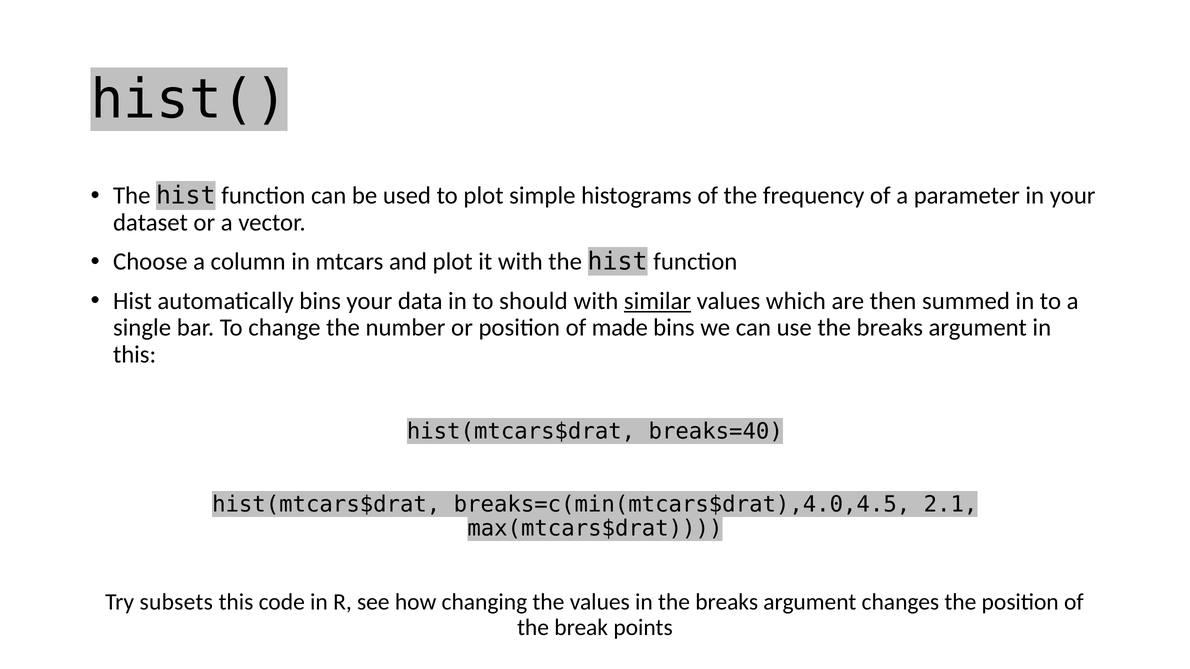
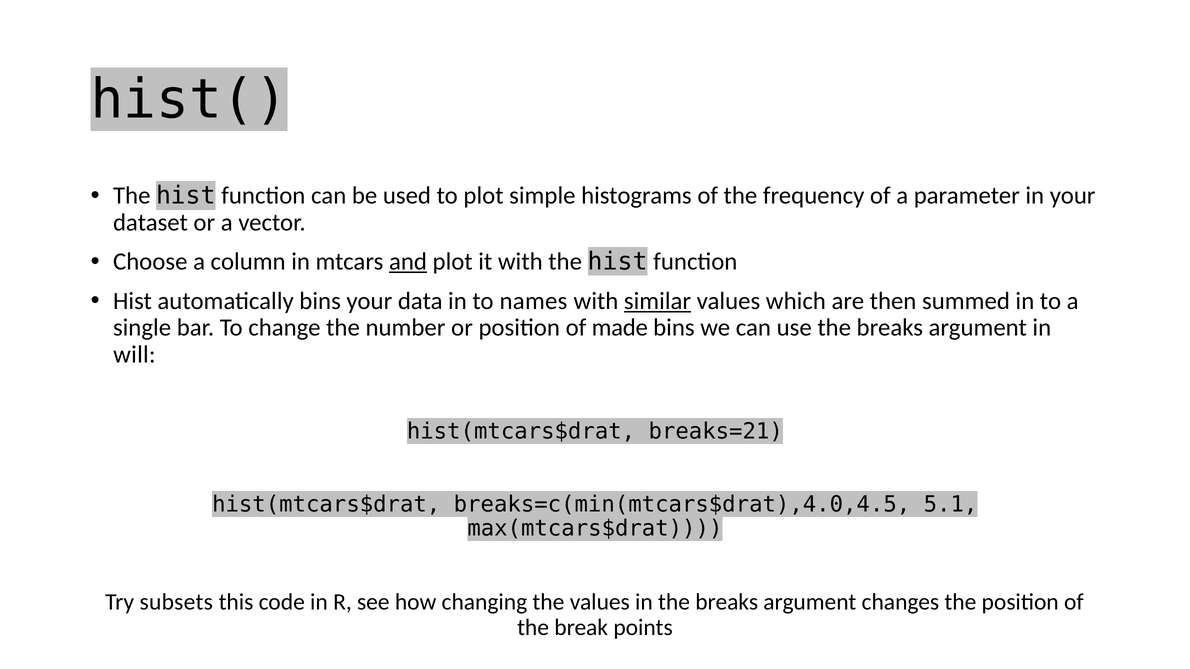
and underline: none -> present (408, 262)
should: should -> names (533, 301)
this: this -> will (134, 355)
breaks=40: breaks=40 -> breaks=21 (716, 432)
2.1: 2.1 -> 5.1 (951, 505)
